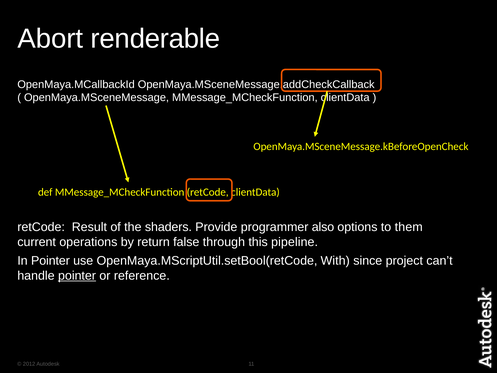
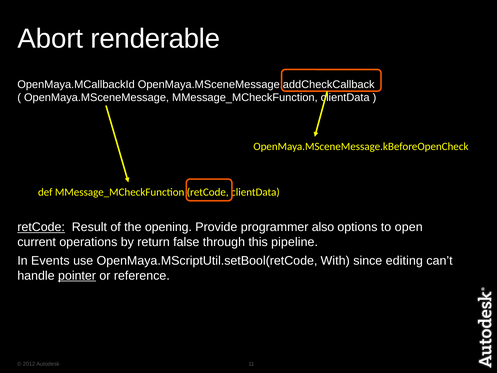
retCode underline: none -> present (41, 227)
shaders: shaders -> opening (168, 227)
them: them -> open (409, 227)
In Pointer: Pointer -> Events (50, 261)
project: project -> editing (404, 261)
